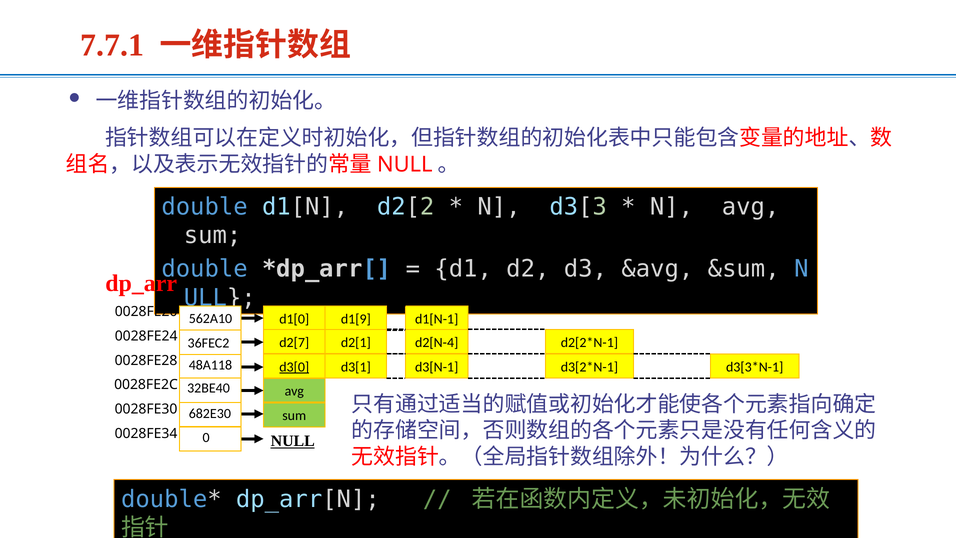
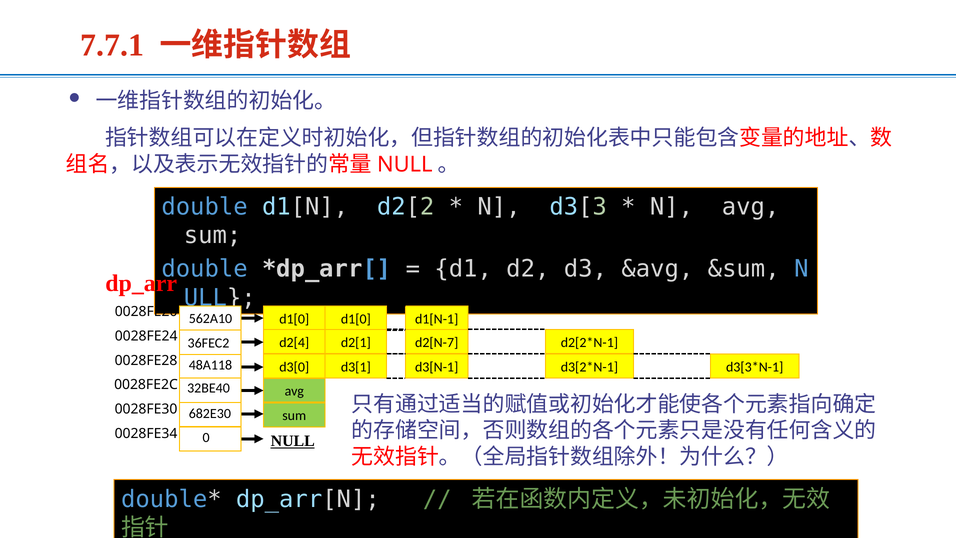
d1[0 d1[9: d1[9 -> d1[0 (356, 319)
d2[7: d2[7 -> d2[4 (294, 342)
d2[N-4: d2[N-4 -> d2[N-7 (437, 342)
d3[0 underline: present -> none (294, 367)
